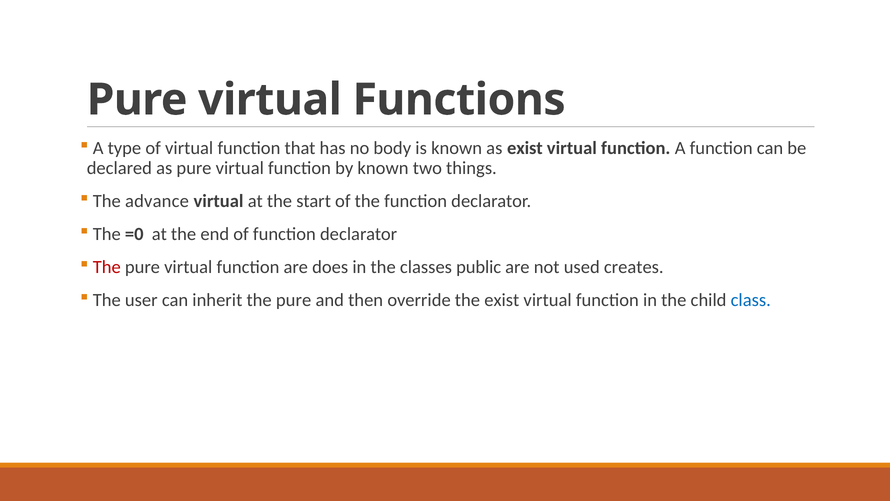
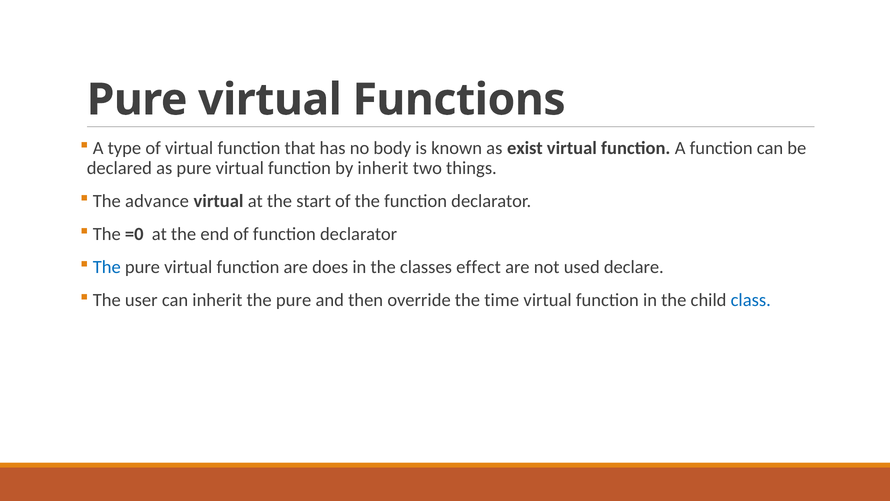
by known: known -> inherit (383, 168)
The colour: red -> blue (107, 267)
public: public -> effect (479, 267)
creates: creates -> declare (634, 267)
the exist: exist -> time (502, 300)
